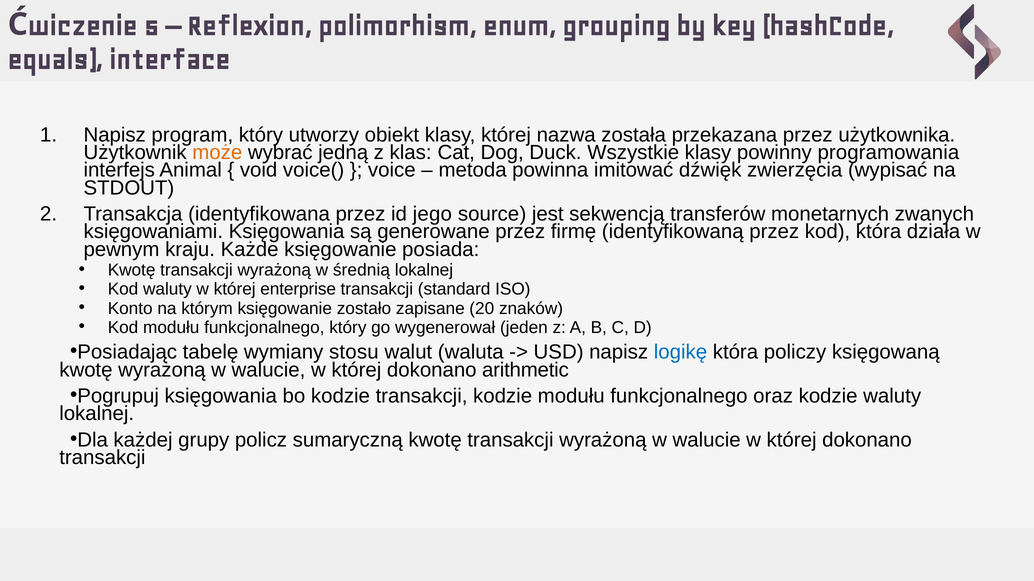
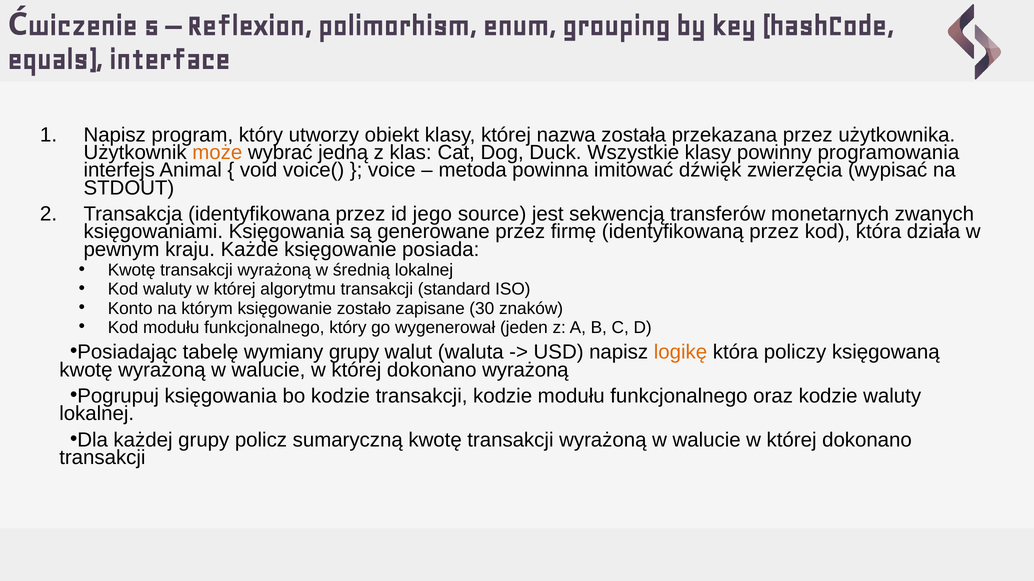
enterprise: enterprise -> algorytmu (298, 290)
20: 20 -> 30 (482, 309)
wymiany stosu: stosu -> grupy (354, 352)
logikę colour: blue -> orange (681, 352)
dokonano arithmetic: arithmetic -> wyrażoną (525, 370)
